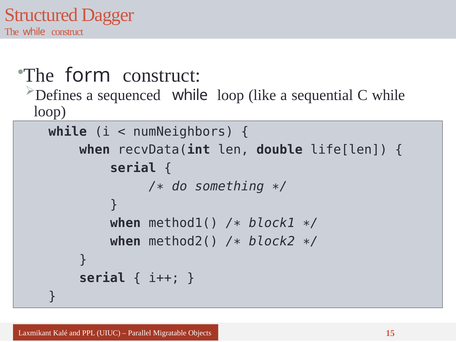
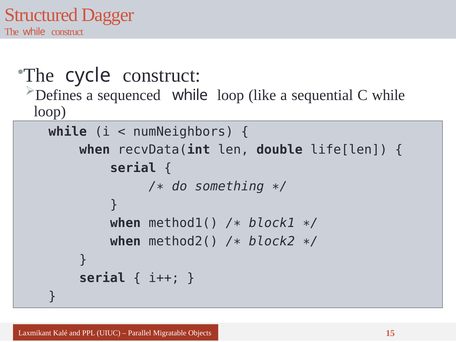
form: form -> cycle (88, 75)
